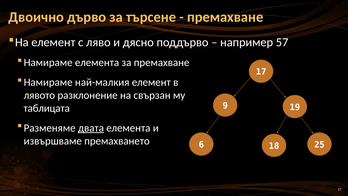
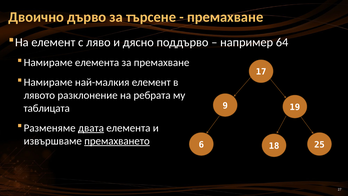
57: 57 -> 64 (282, 42)
свързан: свързан -> ребрата (152, 95)
премахването underline: none -> present (117, 141)
